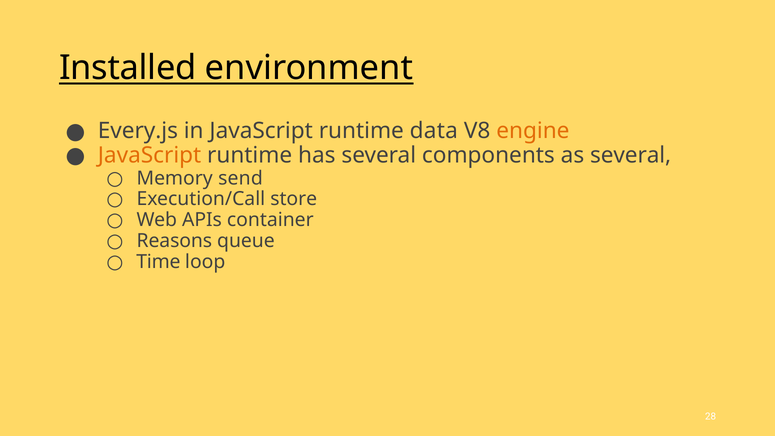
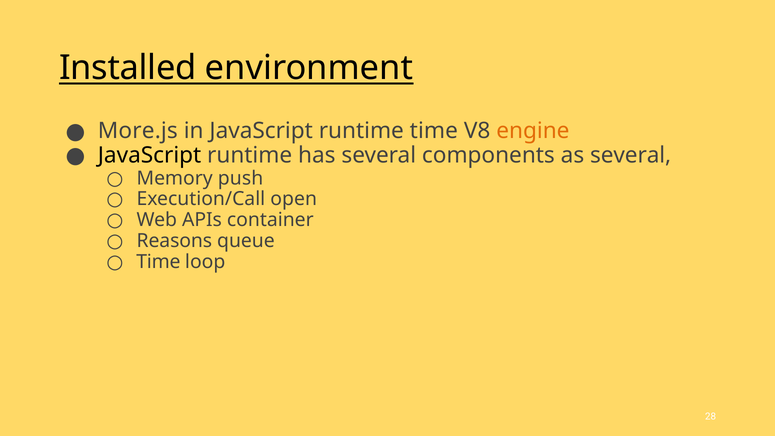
Every.js: Every.js -> More.js (138, 131)
runtime data: data -> time (434, 131)
JavaScript colour: orange -> black (150, 155)
send: send -> push (241, 178)
store: store -> open (294, 199)
